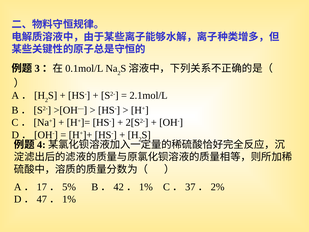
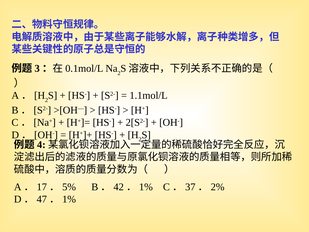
2.1mol/L: 2.1mol/L -> 1.1mol/L (149, 95)
